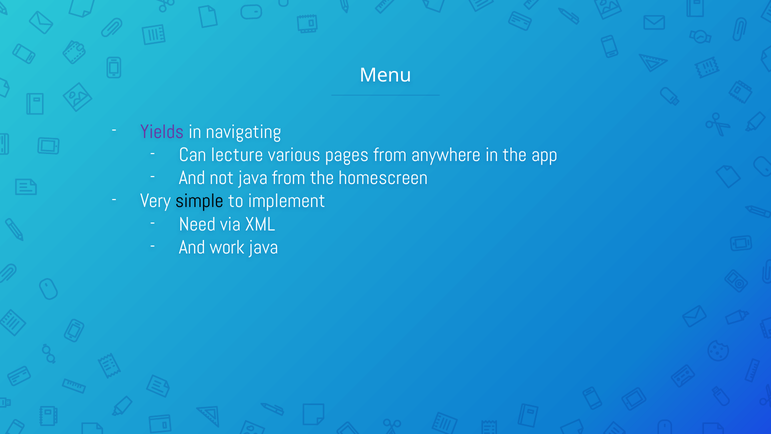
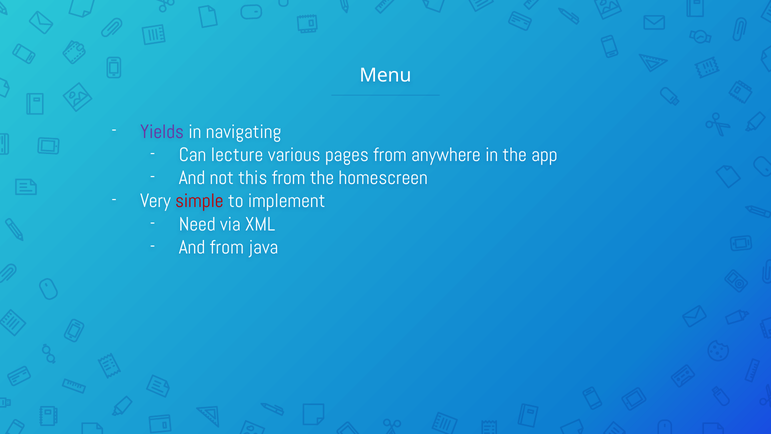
not java: java -> this (253, 178)
simple colour: black -> red (199, 201)
And work: work -> from (227, 247)
